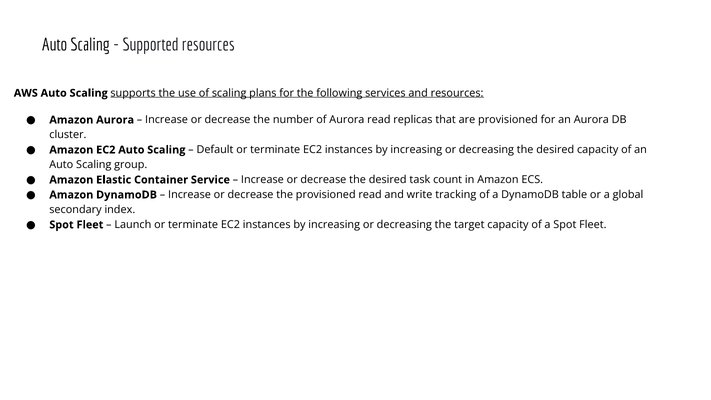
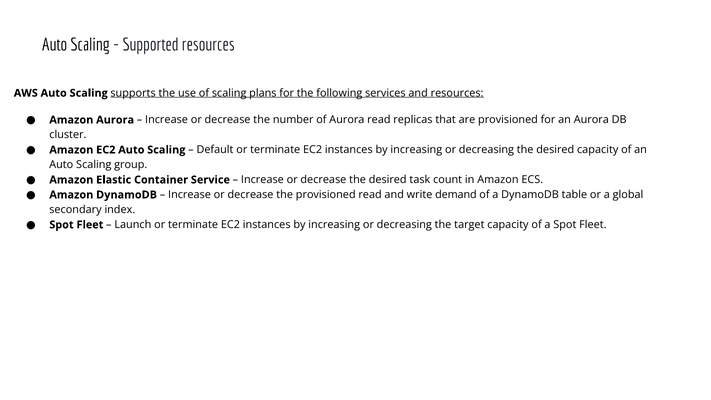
tracking: tracking -> demand (456, 195)
